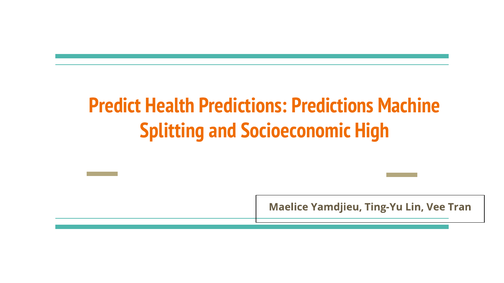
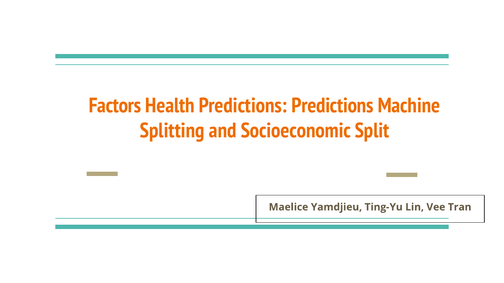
Predict: Predict -> Factors (115, 106)
High: High -> Split (372, 131)
